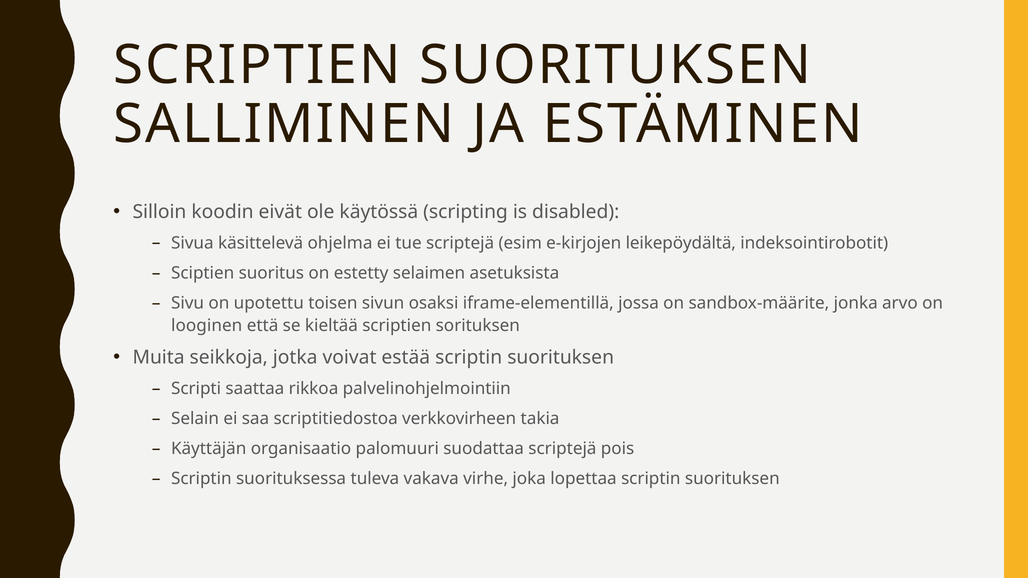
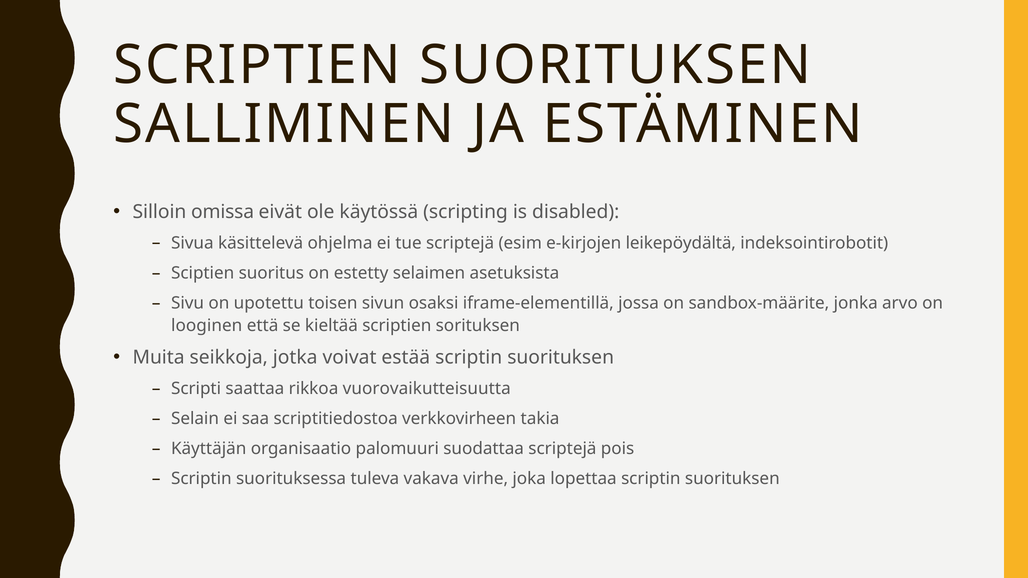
koodin: koodin -> omissa (223, 212)
palvelinohjelmointiin: palvelinohjelmointiin -> vuorovaikutteisuutta (427, 389)
